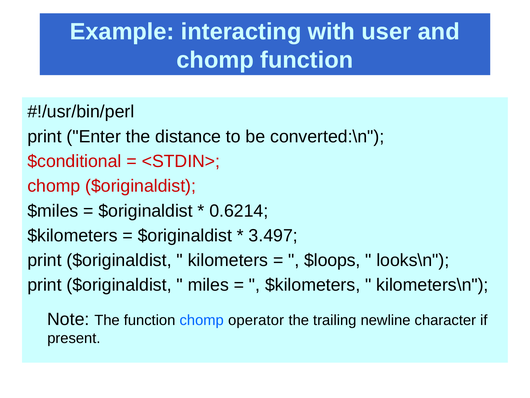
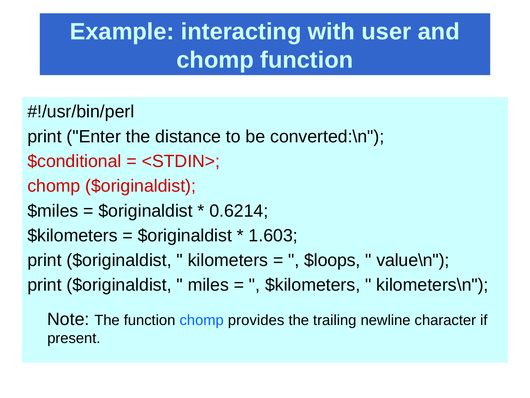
3.497: 3.497 -> 1.603 (273, 235)
looks\n: looks\n -> value\n (413, 260)
operator: operator -> provides (256, 320)
